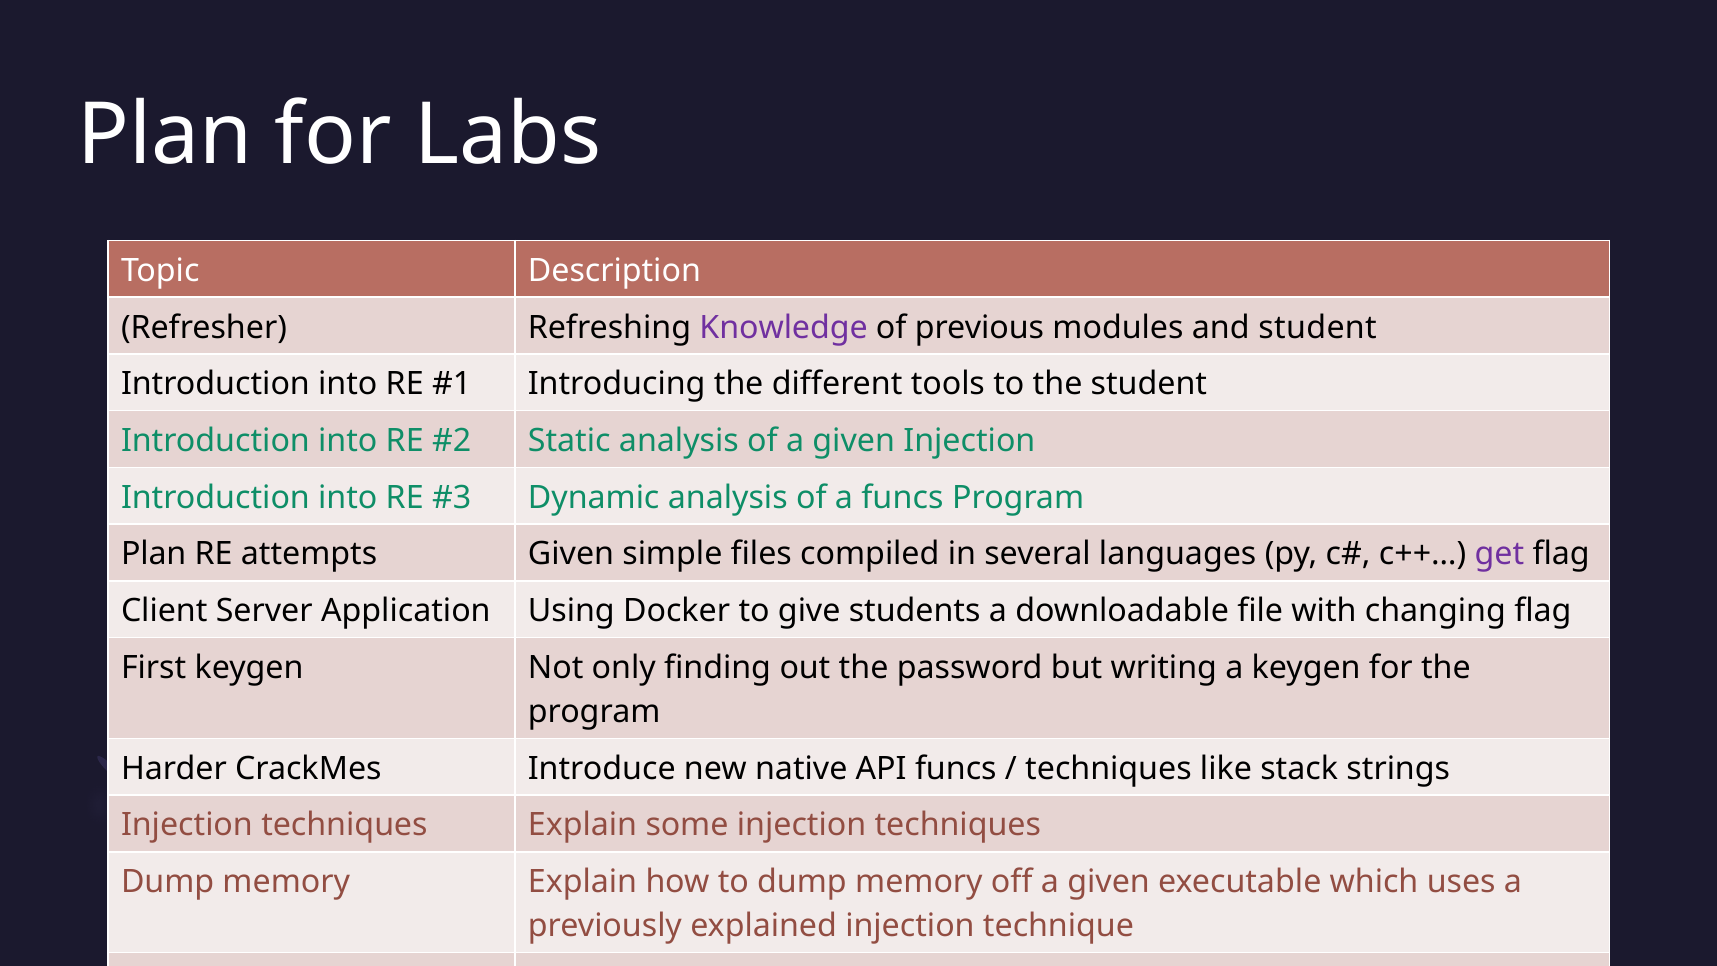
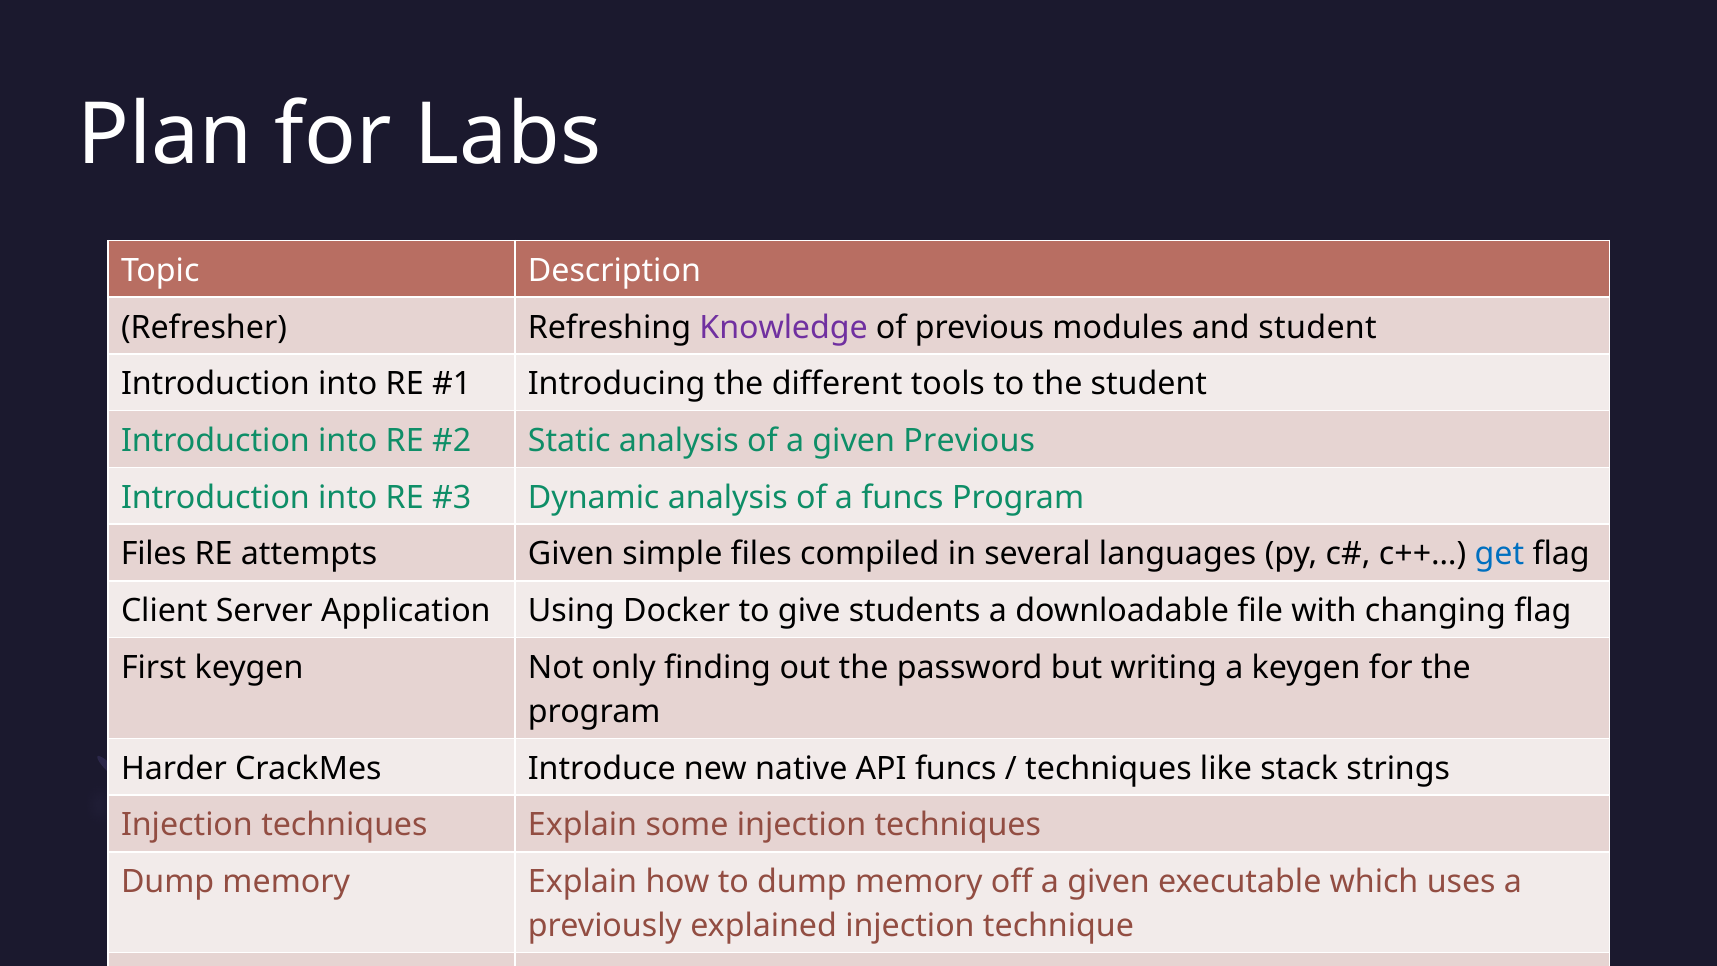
given Injection: Injection -> Previous (969, 441)
Plan: Plan -> Files (154, 554)
get colour: purple -> blue (1499, 554)
